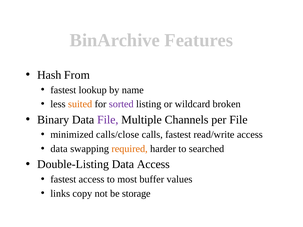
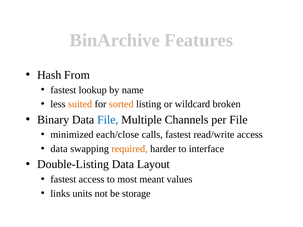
sorted colour: purple -> orange (121, 104)
File colour: purple -> blue (108, 120)
calls/close: calls/close -> each/close (118, 135)
searched: searched -> interface (206, 149)
Data Access: Access -> Layout (153, 165)
buffer: buffer -> meant (152, 180)
copy: copy -> units (82, 194)
